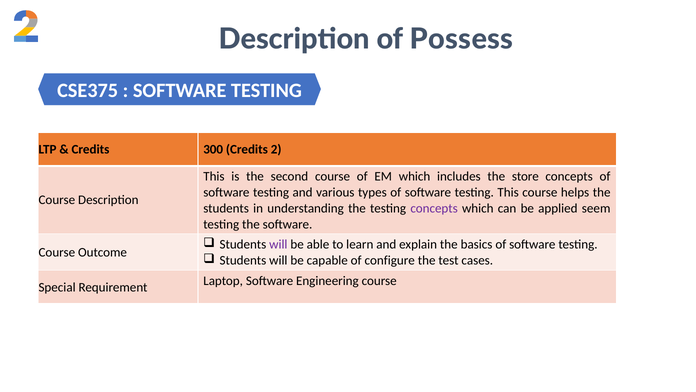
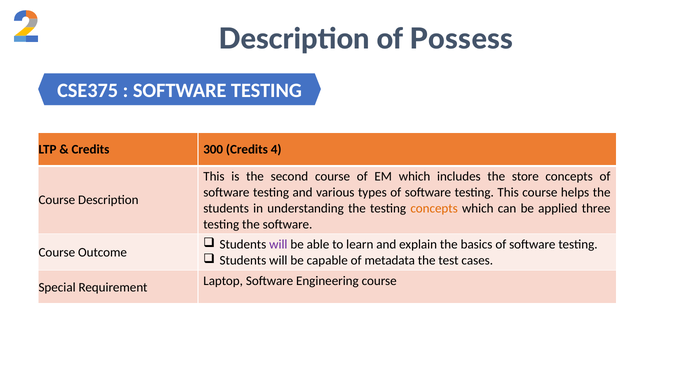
2: 2 -> 4 (276, 149)
concepts colour: purple -> orange (434, 208)
seem: seem -> three (596, 208)
configure: configure -> metadata (390, 260)
